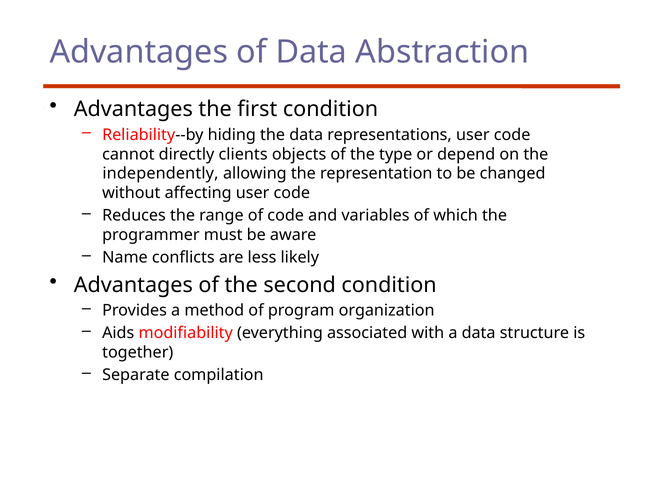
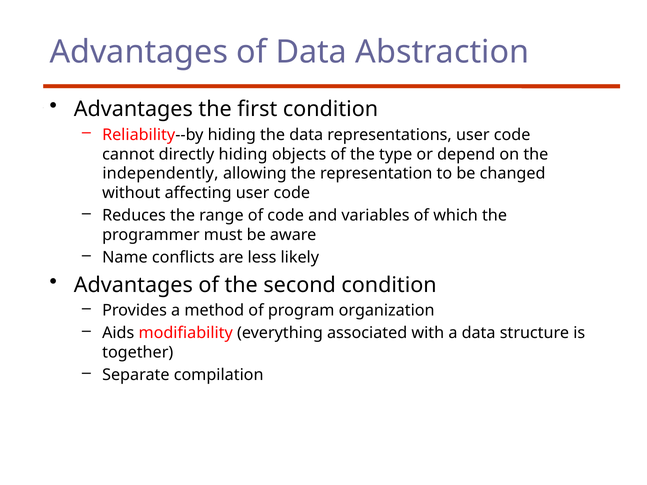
directly clients: clients -> hiding (243, 154)
